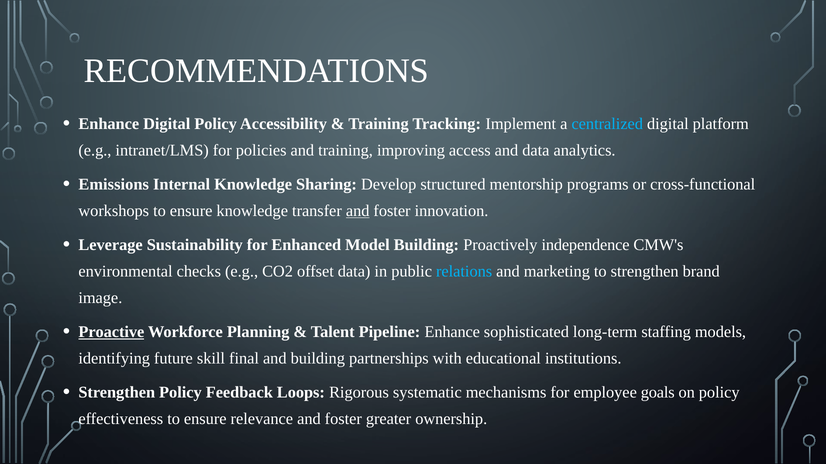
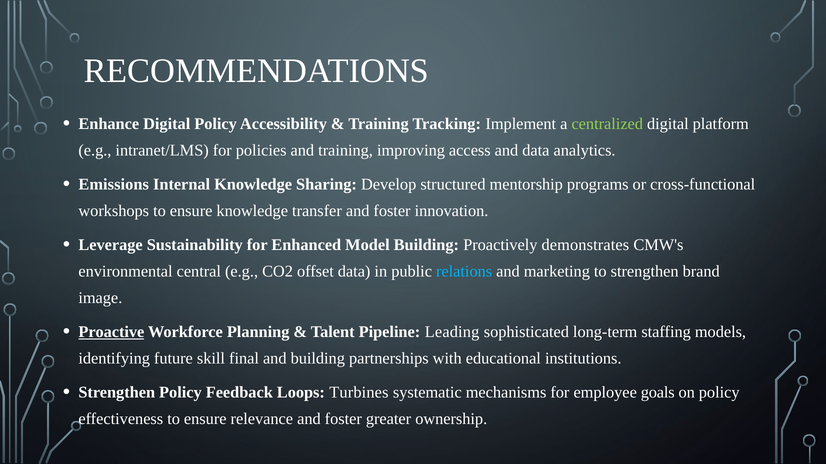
centralized colour: light blue -> light green (607, 124)
and underline: present -> none (358, 211)
independence: independence -> demonstrates (585, 245)
checks: checks -> central (199, 272)
Pipeline Enhance: Enhance -> Leading (452, 332)
Rigorous: Rigorous -> Turbines (359, 393)
